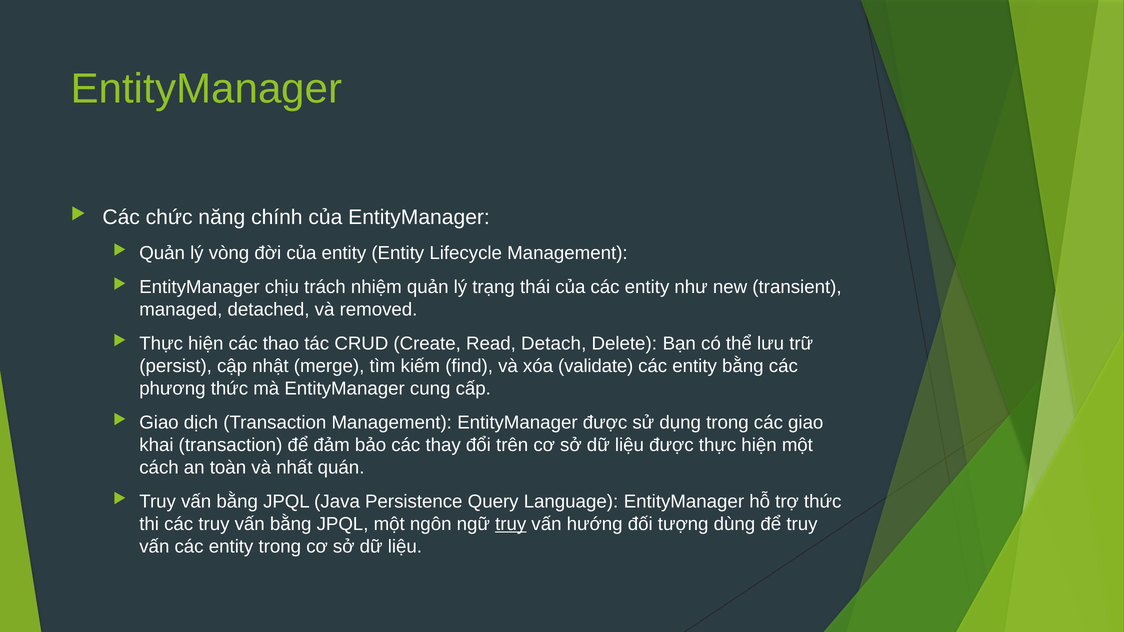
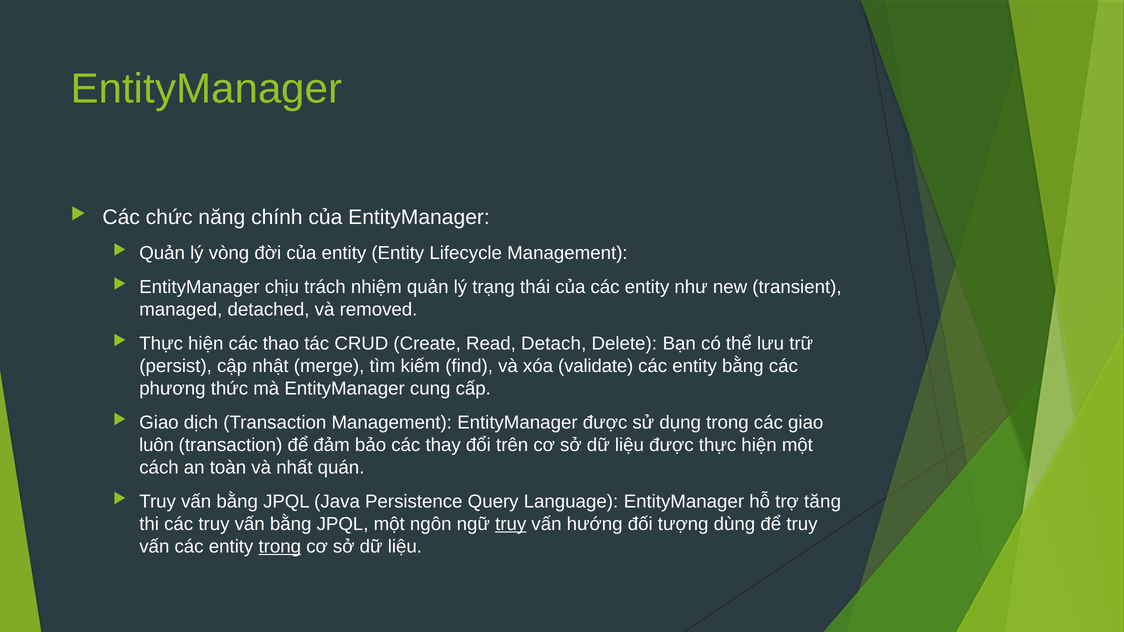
khai: khai -> luôn (157, 445)
trợ thức: thức -> tăng (823, 502)
trong underline: none -> present (280, 547)
